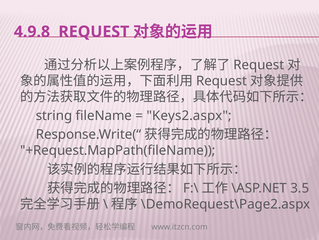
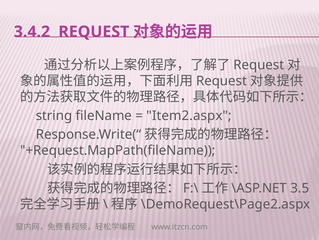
4.9.8: 4.9.8 -> 3.4.2 (32, 32)
Keys2.aspx: Keys2.aspx -> Item2.aspx (189, 115)
